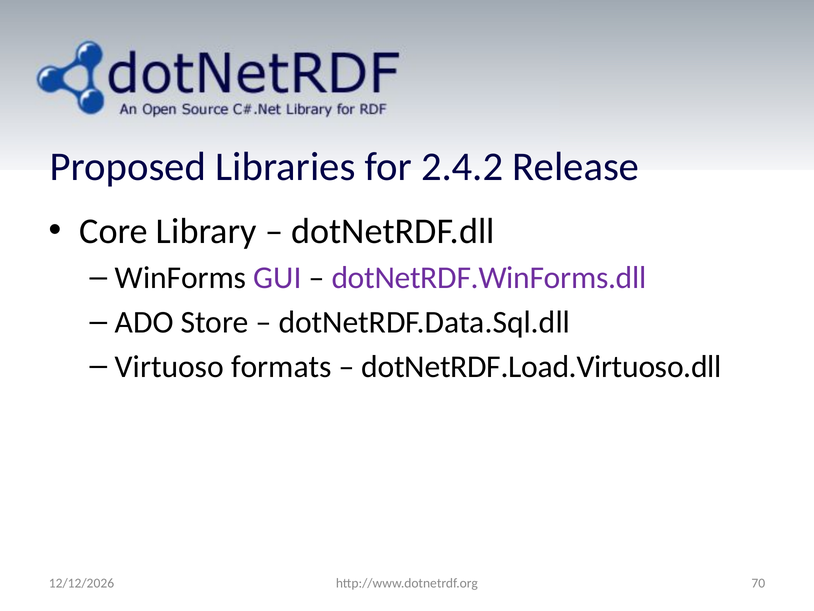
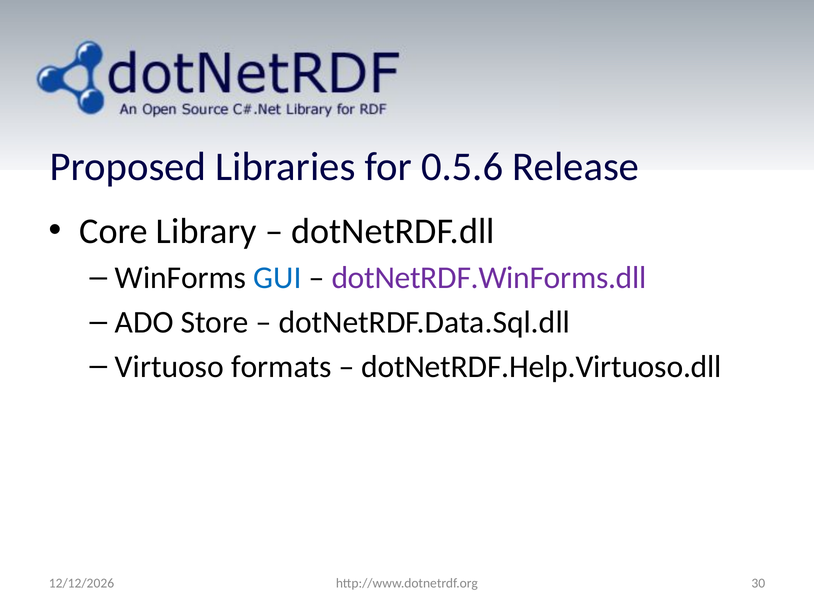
2.4.2: 2.4.2 -> 0.5.6 (462, 167)
GUI colour: purple -> blue (277, 278)
dotNetRDF.Load.Virtuoso.dll: dotNetRDF.Load.Virtuoso.dll -> dotNetRDF.Help.Virtuoso.dll (542, 366)
70: 70 -> 30 (758, 583)
